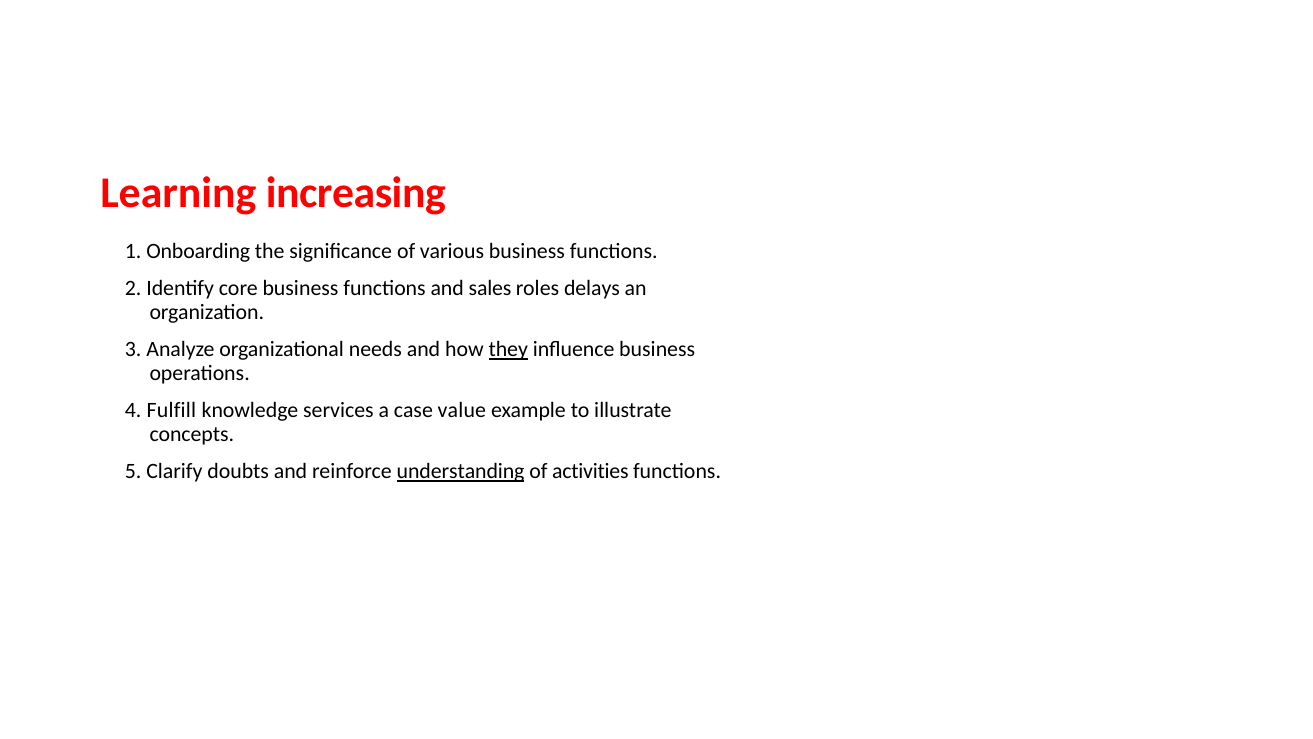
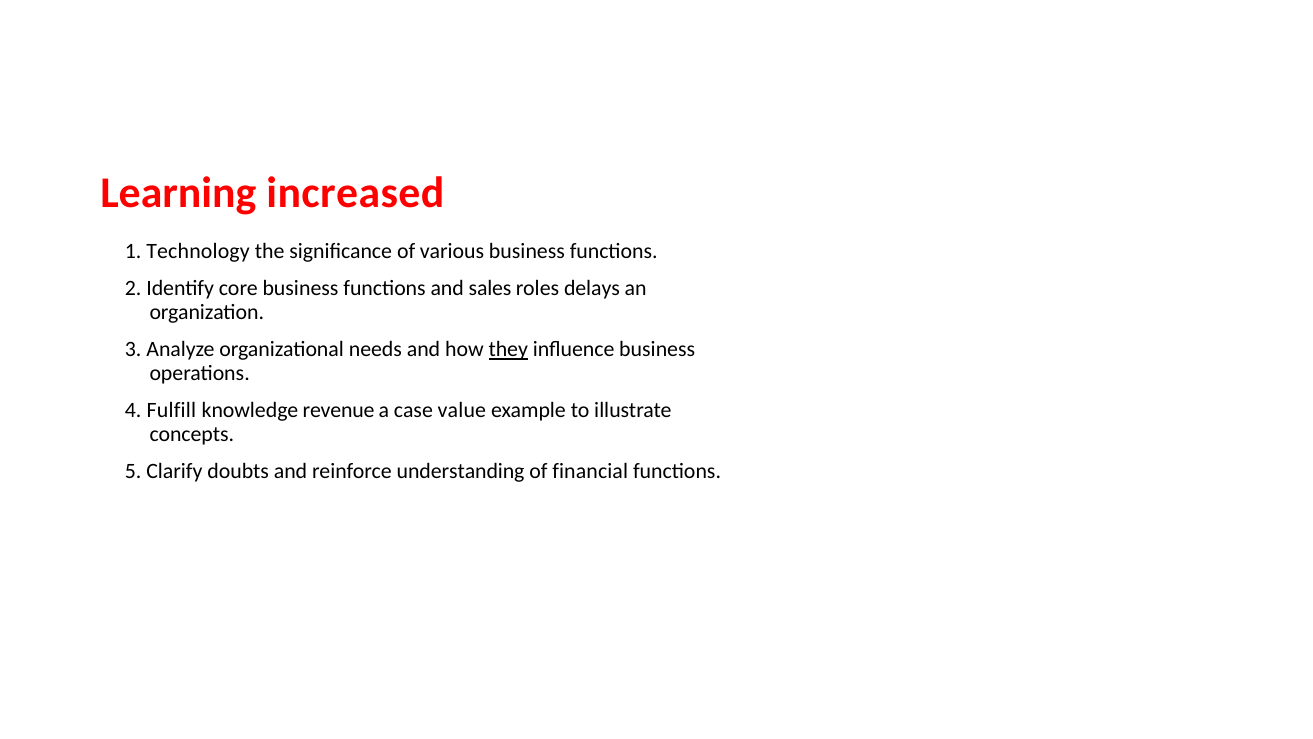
increasing: increasing -> increased (355, 193)
Onboarding: Onboarding -> Technology (198, 251)
services: services -> revenue (339, 410)
understanding underline: present -> none (461, 471)
activities: activities -> financial (590, 471)
